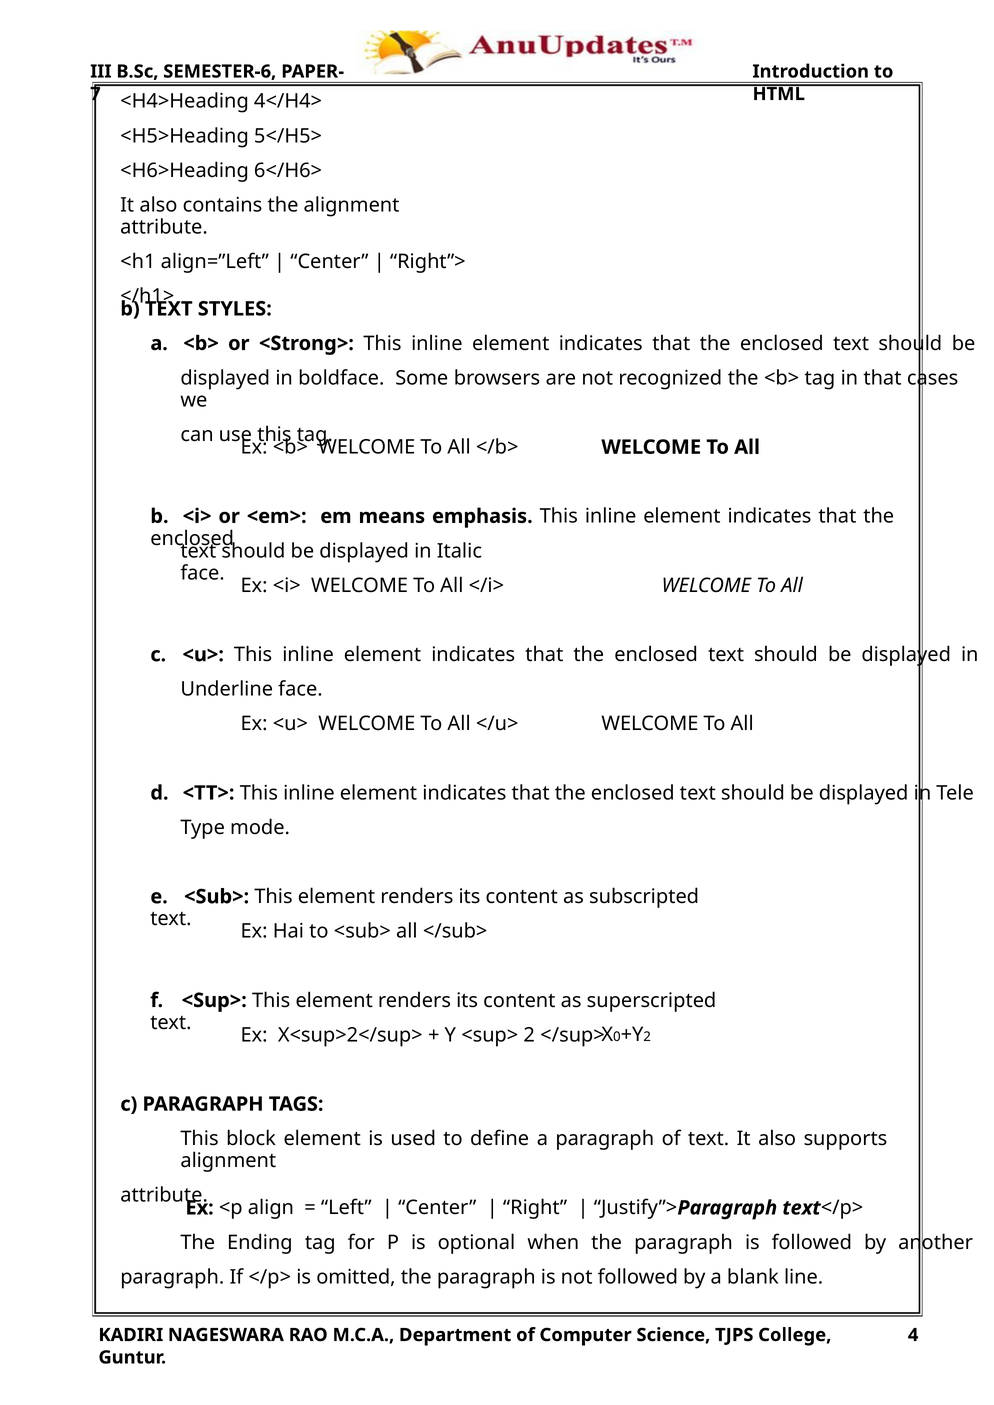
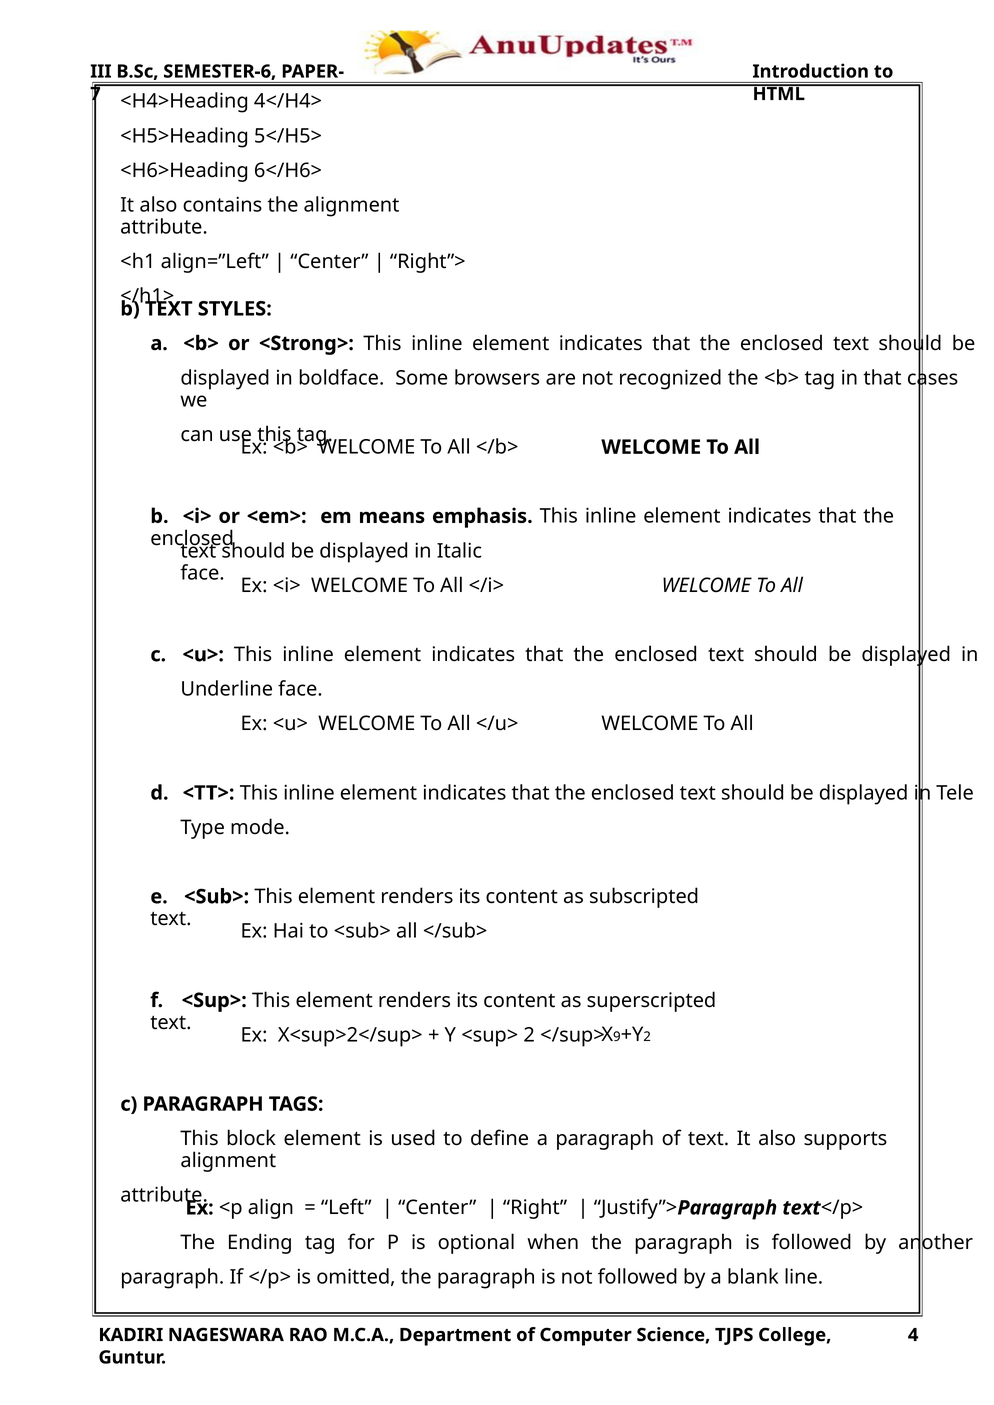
0: 0 -> 9 (617, 1037)
